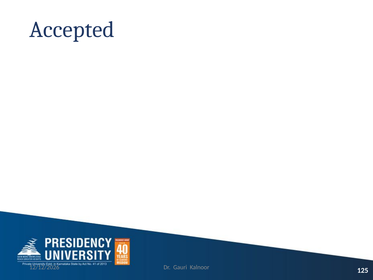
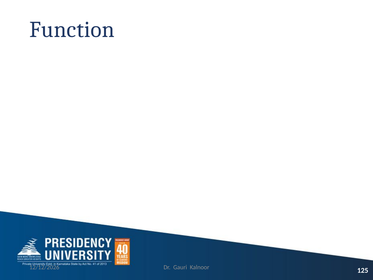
Accepted: Accepted -> Function (72, 30)
